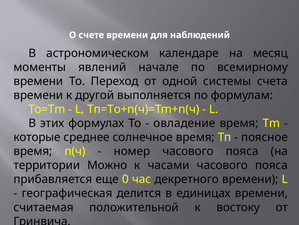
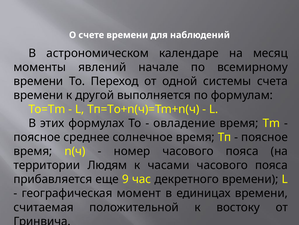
которые: которые -> поясное (37, 137)
Можно: Можно -> Людям (107, 165)
0: 0 -> 9 (125, 179)
делится: делится -> момент (139, 193)
